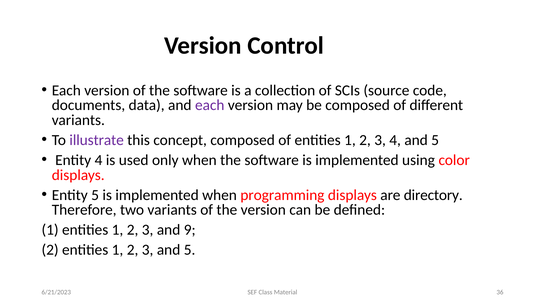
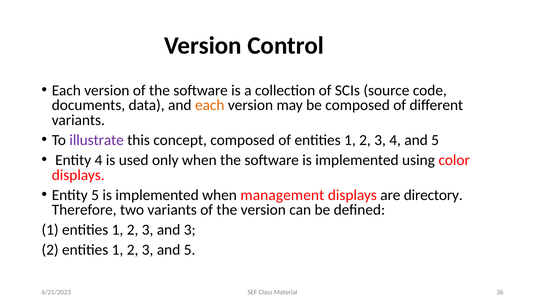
each colour: purple -> orange (210, 105)
programming: programming -> management (282, 195)
and 9: 9 -> 3 (190, 230)
